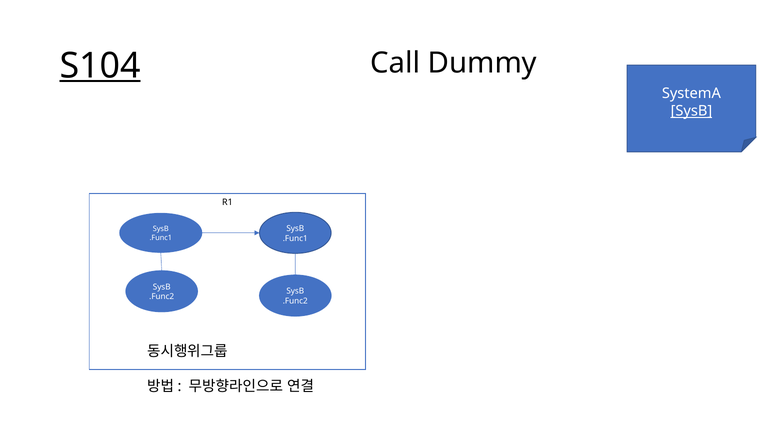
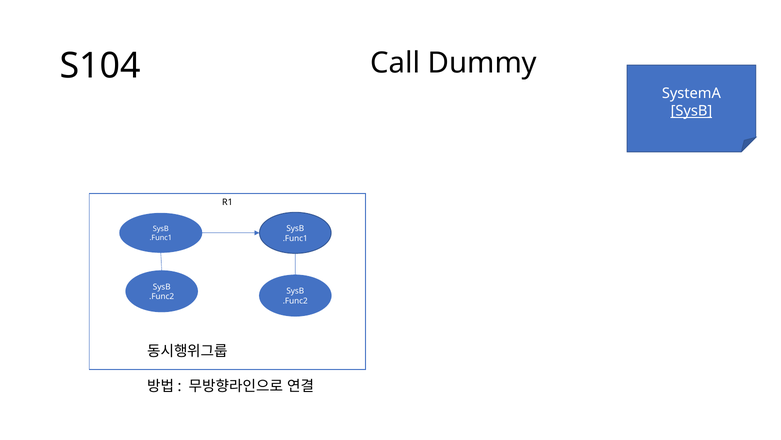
S104 underline: present -> none (100, 66)
